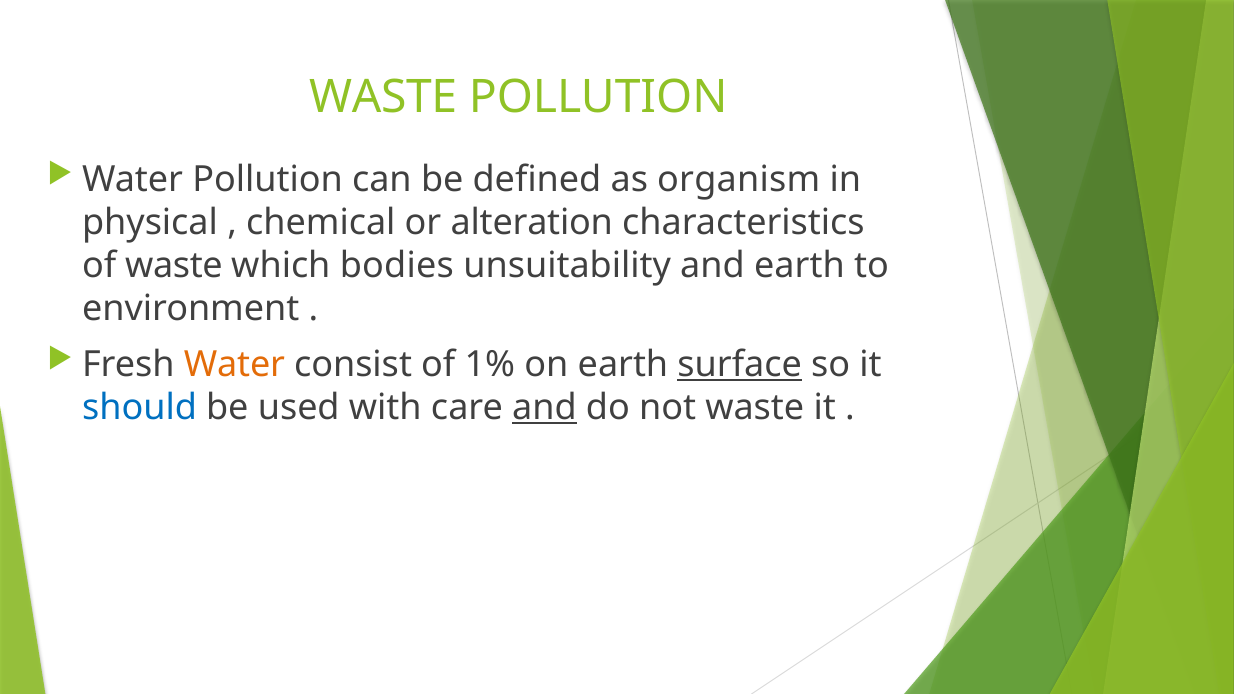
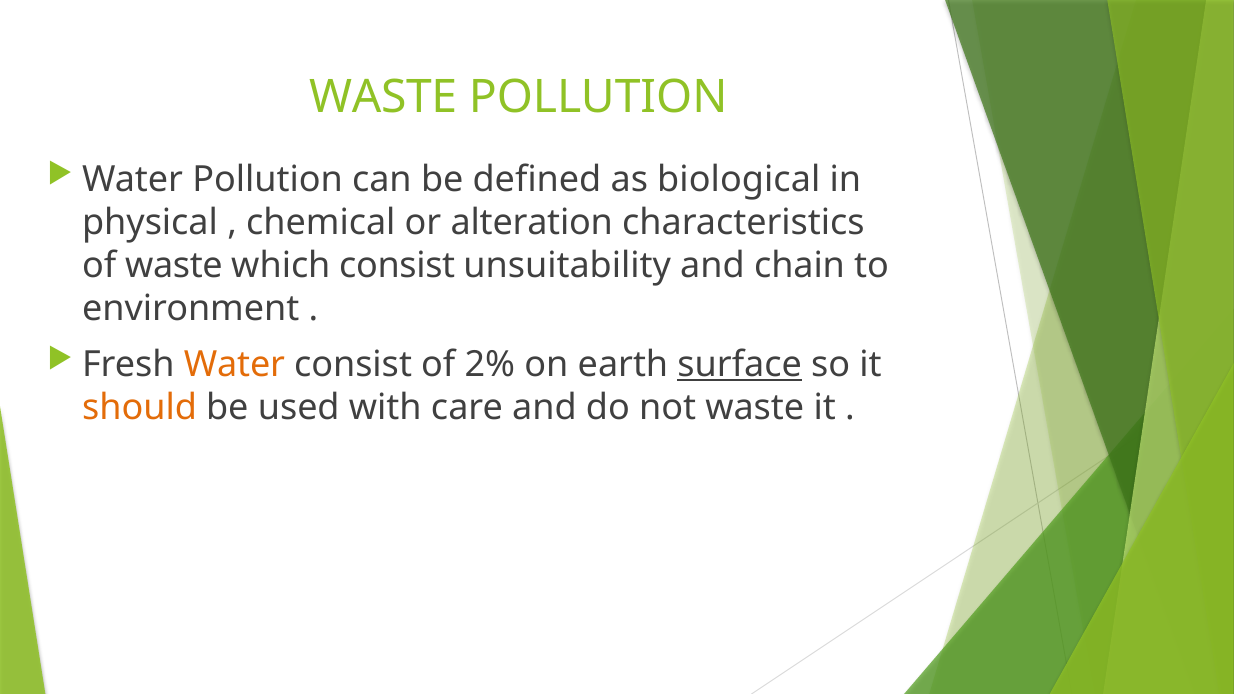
organism: organism -> biological (739, 179)
which bodies: bodies -> consist (397, 266)
and earth: earth -> chain (800, 266)
1%: 1% -> 2% (490, 365)
should colour: blue -> orange (140, 408)
and underline: present -> none (544, 408)
